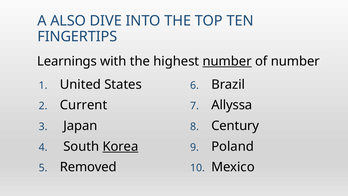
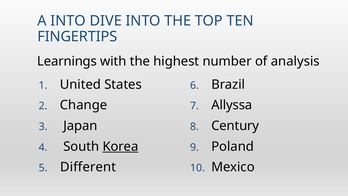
A ALSO: ALSO -> INTO (68, 21)
number underline: present -> none (227, 61)
of number: number -> analysis (295, 61)
Current: Current -> Change (84, 105)
Removed: Removed -> Different (88, 167)
